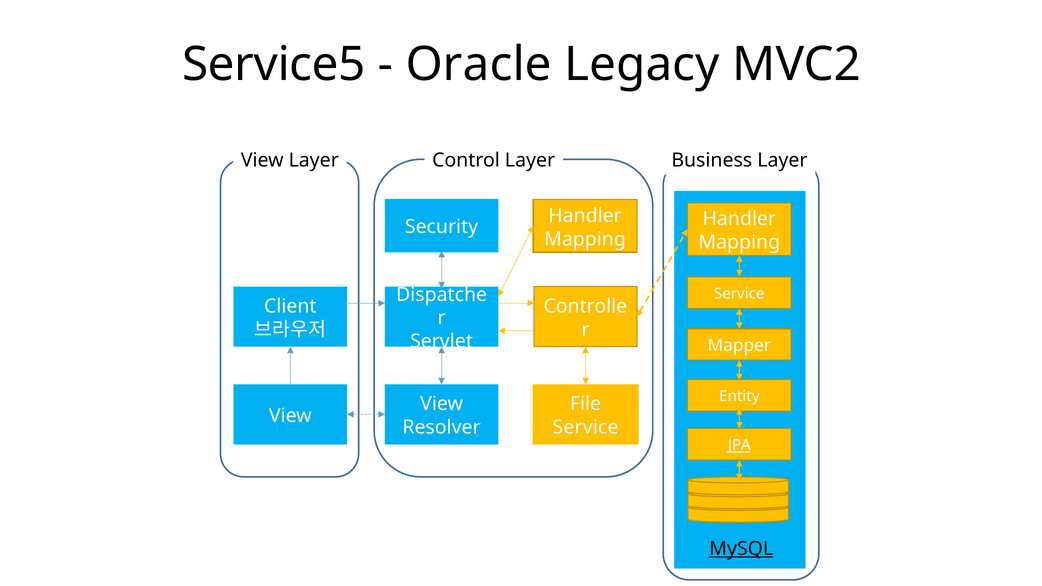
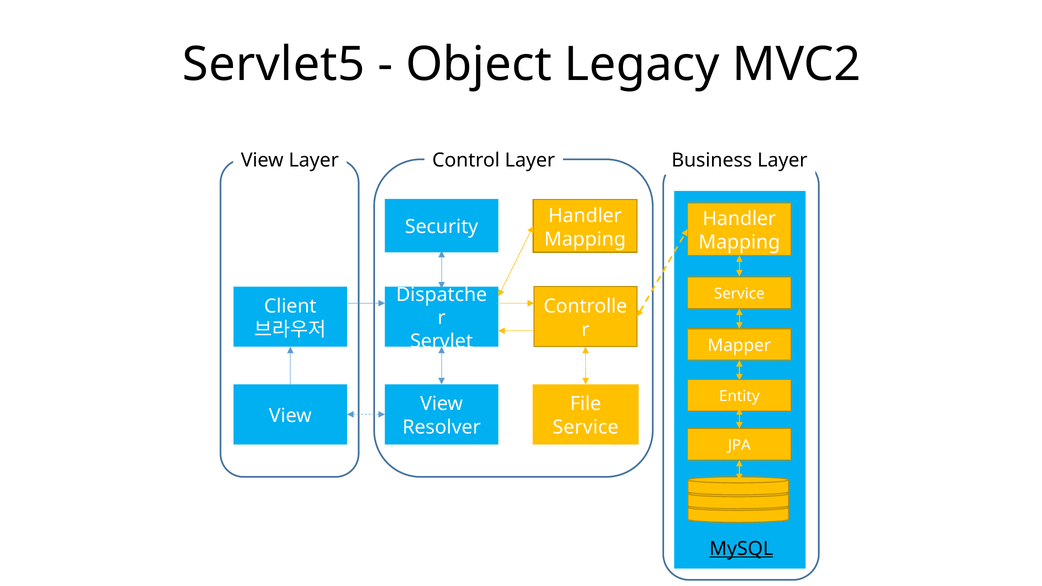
Service5: Service5 -> Servlet5 (274, 64)
Oracle: Oracle -> Object (479, 64)
JPA underline: present -> none (739, 445)
